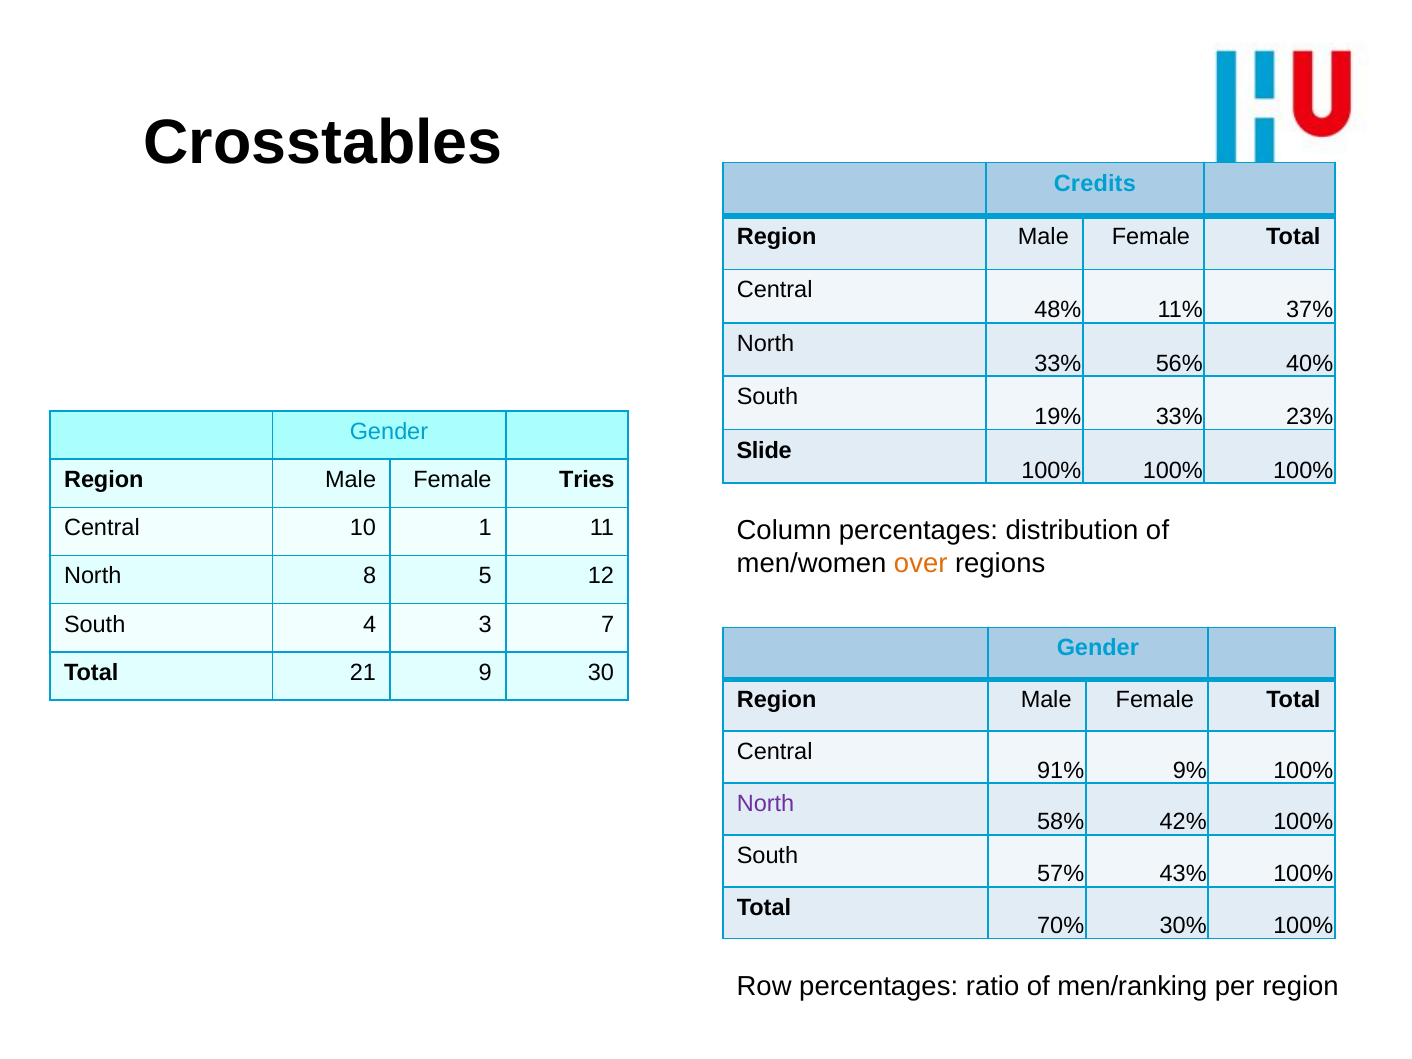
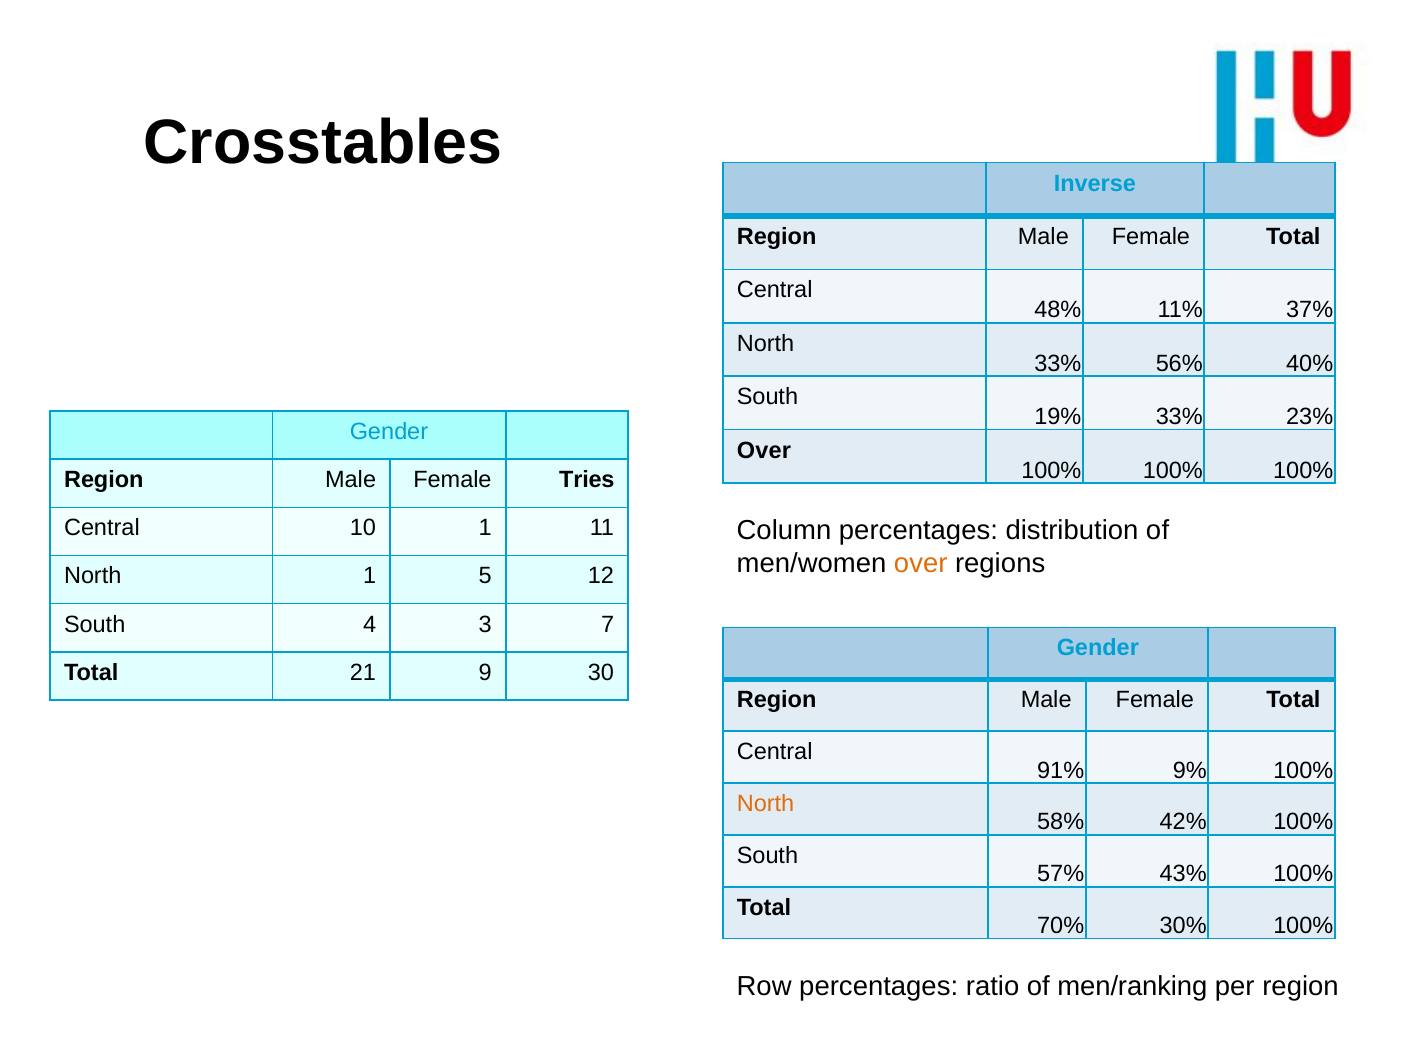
Credits: Credits -> Inverse (1095, 183)
Slide: Slide -> Over (764, 450)
North 8: 8 -> 1 (370, 576)
North colour: purple -> orange (766, 804)
